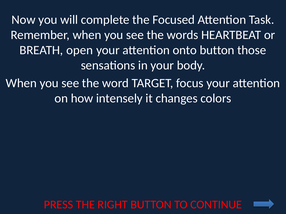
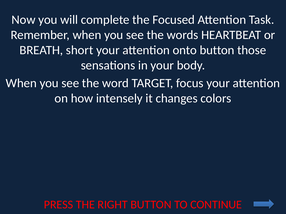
open: open -> short (80, 50)
